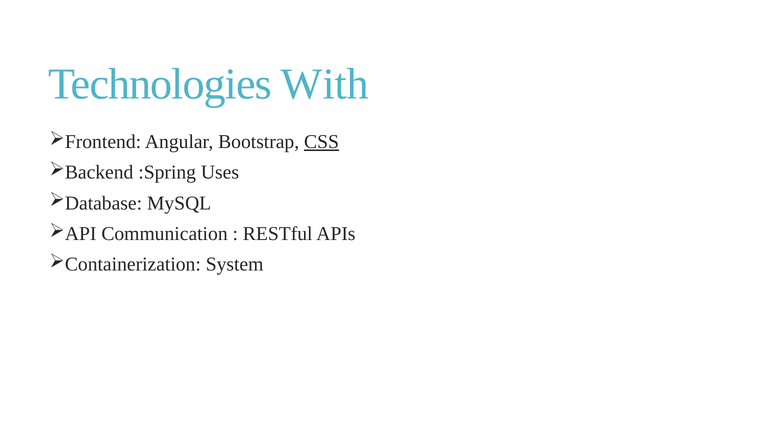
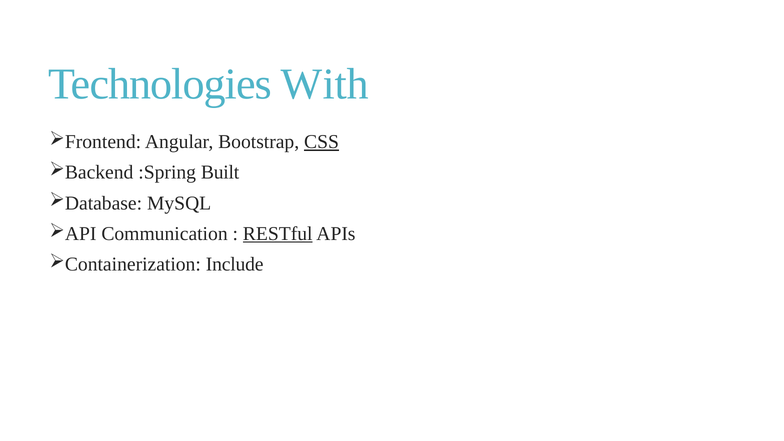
Uses: Uses -> Built (220, 172)
RESTful underline: none -> present (278, 234)
System: System -> Include (235, 264)
